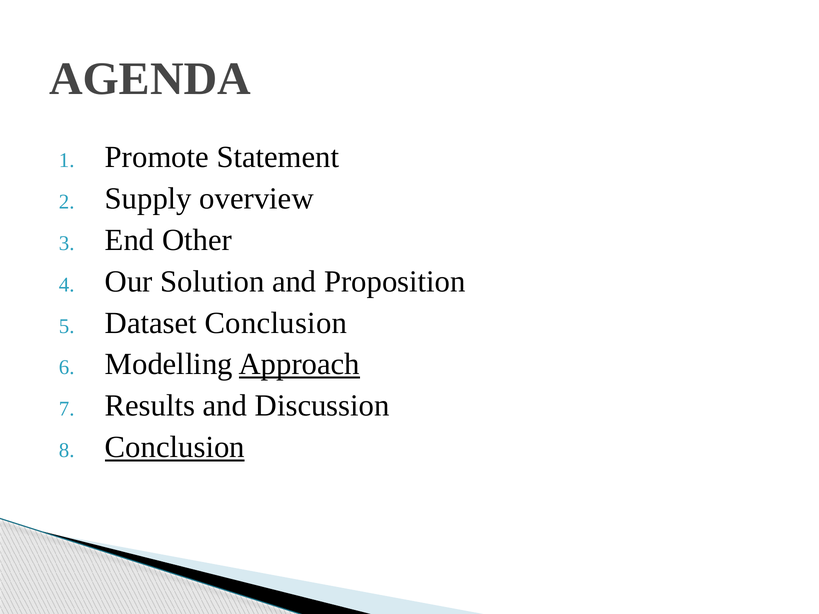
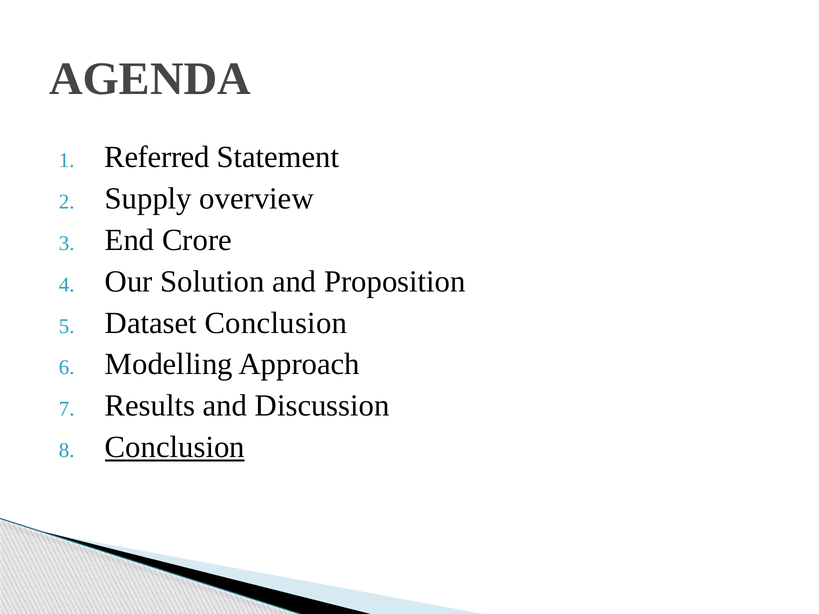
Promote: Promote -> Referred (157, 157)
Other: Other -> Crore (197, 240)
Approach underline: present -> none (299, 364)
